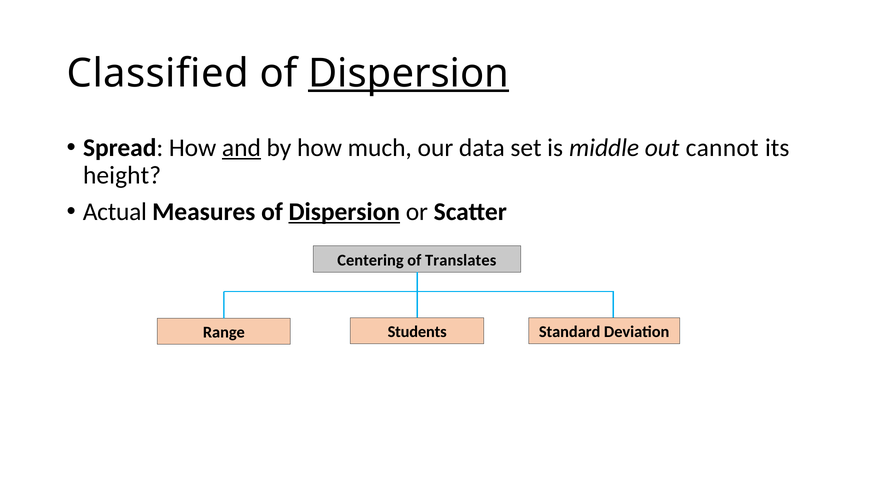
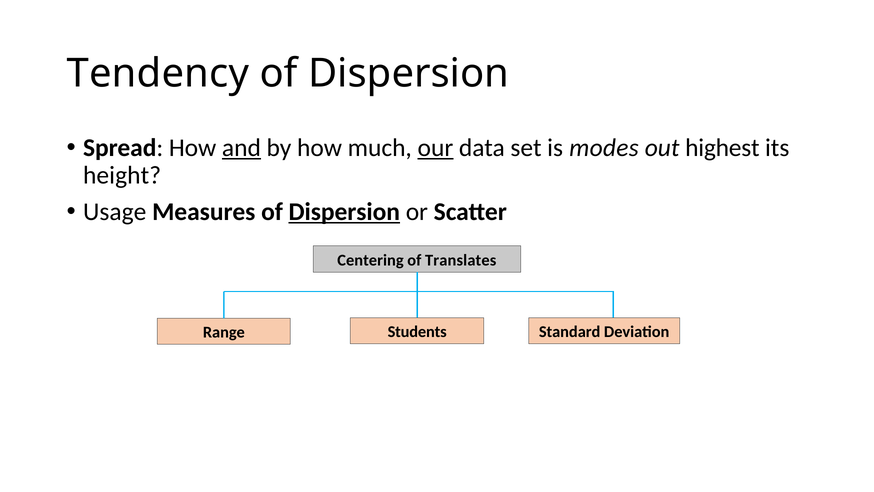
Classified: Classified -> Tendency (158, 73)
Dispersion underline: present -> none (409, 73)
our underline: none -> present (435, 148)
middle: middle -> modes (604, 148)
cannot: cannot -> highest (722, 148)
Actual: Actual -> Usage (115, 212)
